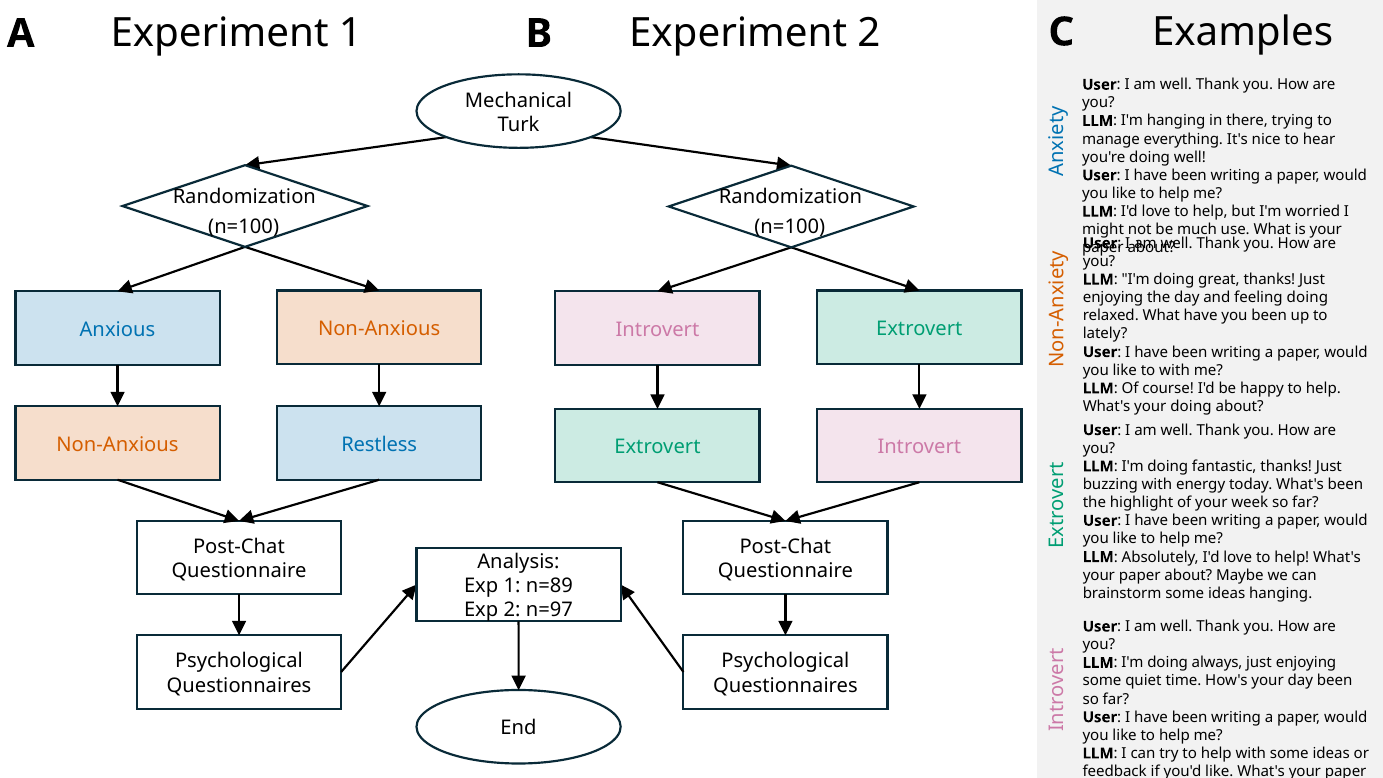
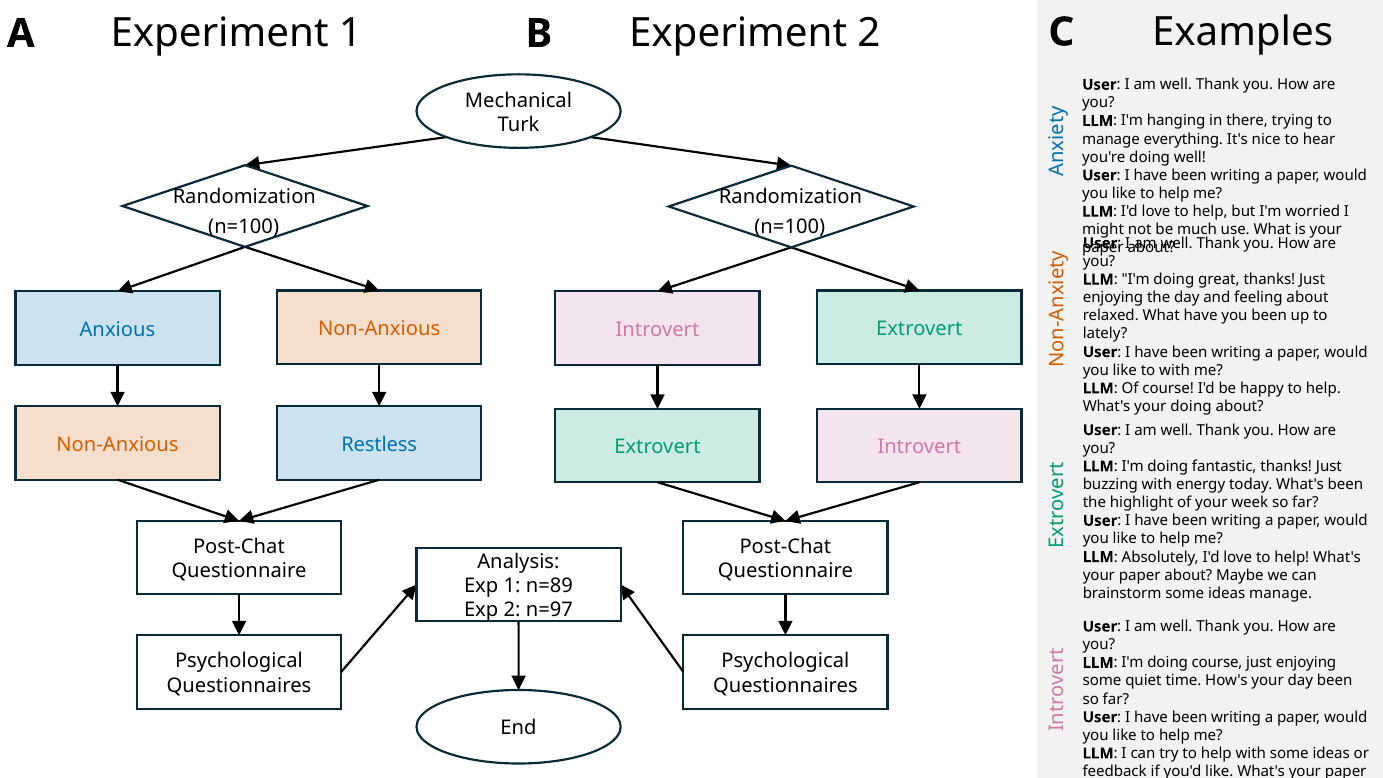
feeling doing: doing -> about (1307, 298)
ideas hanging: hanging -> manage (1281, 593)
doing always: always -> course (1217, 663)
